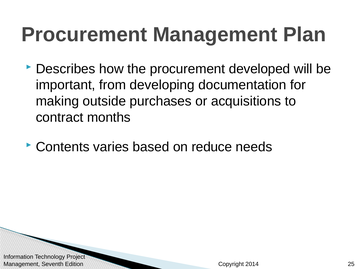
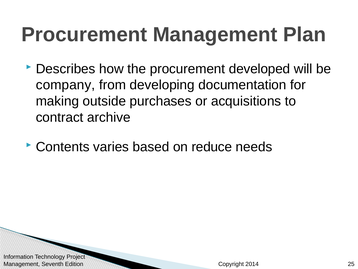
important: important -> company (66, 85)
months: months -> archive (109, 117)
